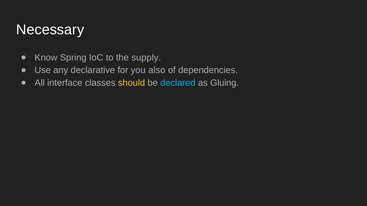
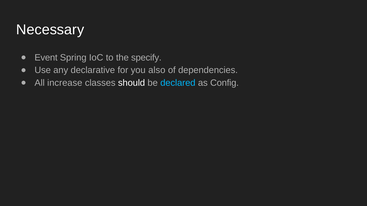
Know: Know -> Event (46, 58)
supply: supply -> specify (146, 58)
interface: interface -> increase (65, 83)
should colour: yellow -> white (132, 83)
Gluing: Gluing -> Config (225, 83)
